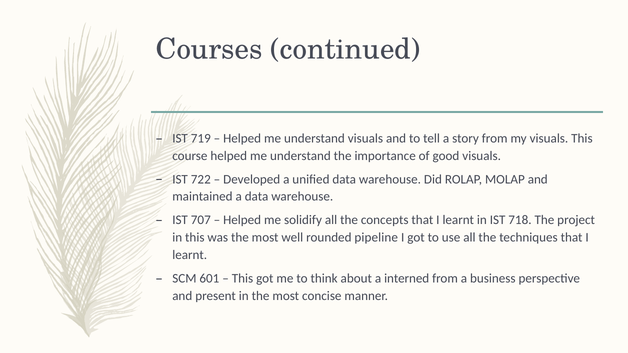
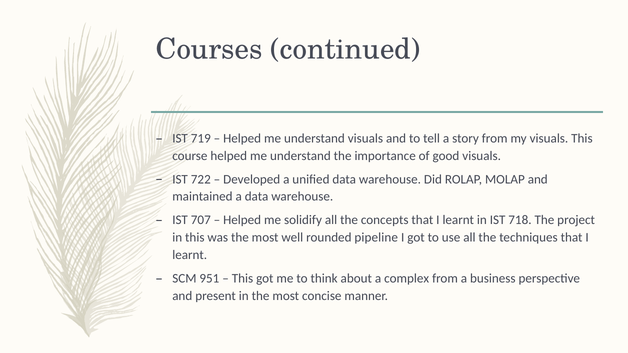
601: 601 -> 951 (209, 279)
interned: interned -> complex (407, 279)
